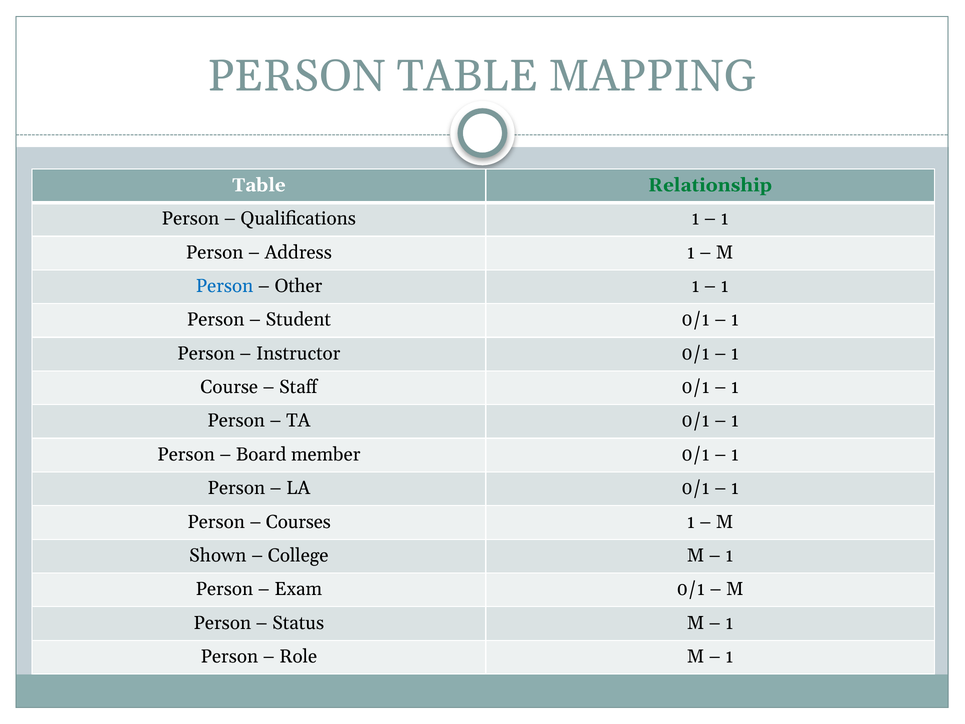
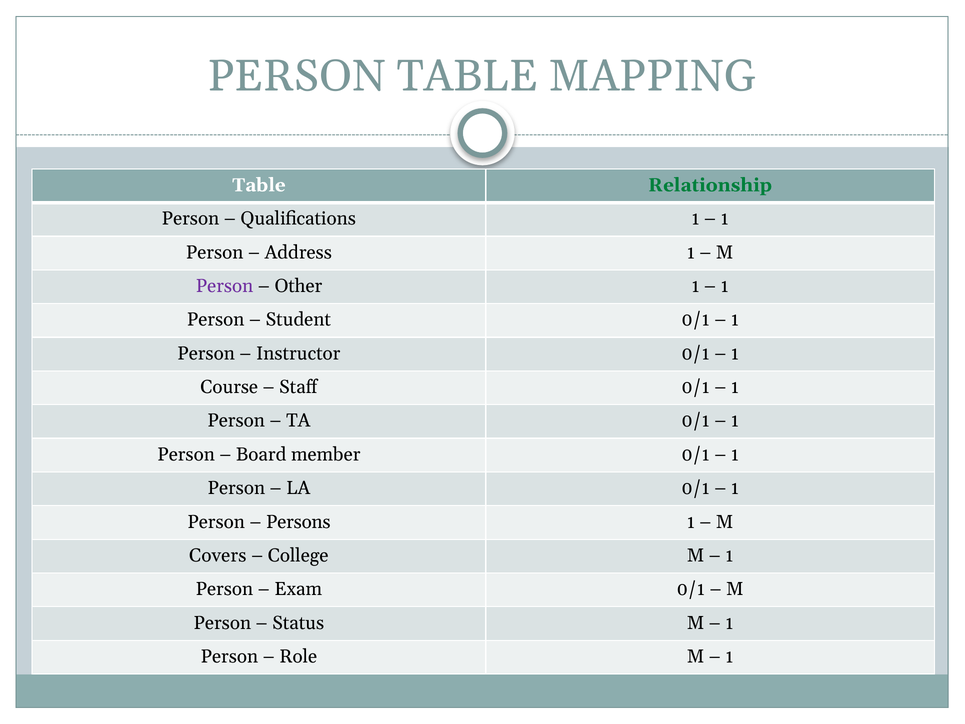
Person colour: blue -> purple (225, 286)
Courses: Courses -> Persons (298, 522)
Shown: Shown -> Covers (218, 555)
